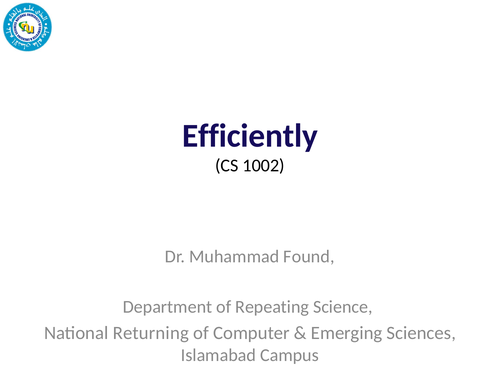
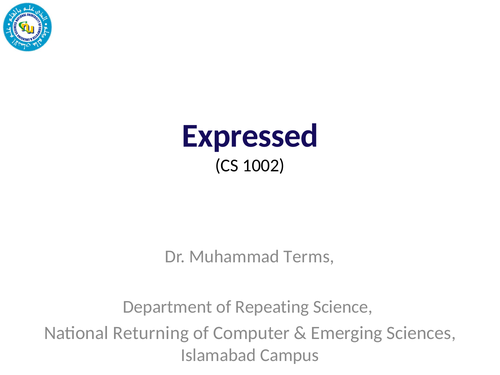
Efficiently: Efficiently -> Expressed (250, 136)
Found: Found -> Terms (309, 257)
